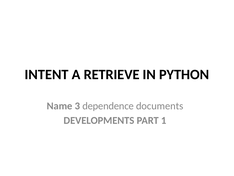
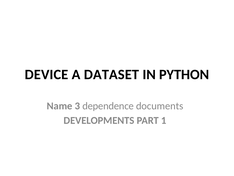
INTENT: INTENT -> DEVICE (47, 74)
RETRIEVE: RETRIEVE -> DATASET (112, 74)
